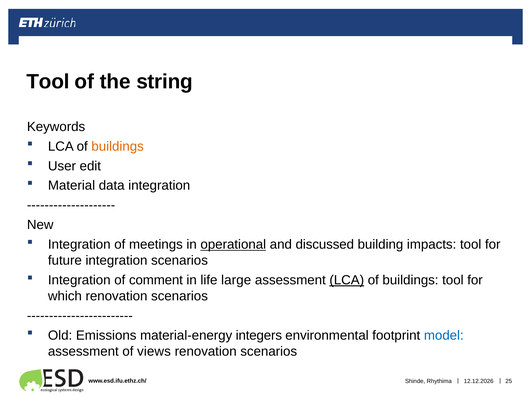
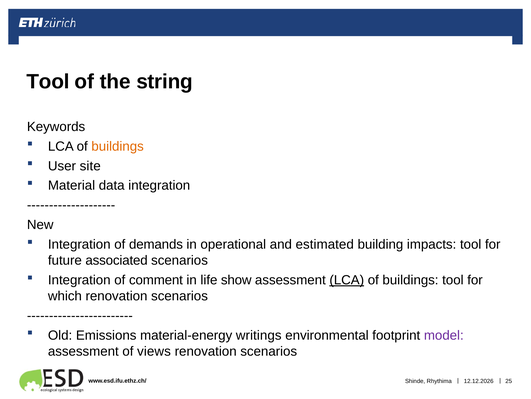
edit: edit -> site (90, 166)
meetings: meetings -> demands (156, 244)
operational underline: present -> none (233, 244)
discussed: discussed -> estimated (325, 244)
future integration: integration -> associated (117, 260)
large: large -> show (236, 280)
integers: integers -> writings (259, 335)
model colour: blue -> purple (444, 335)
